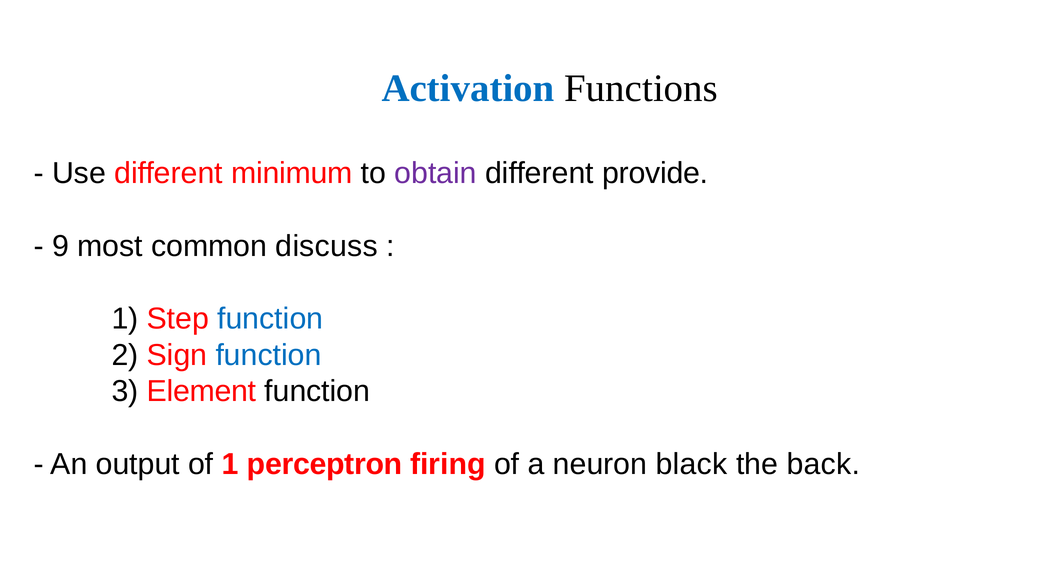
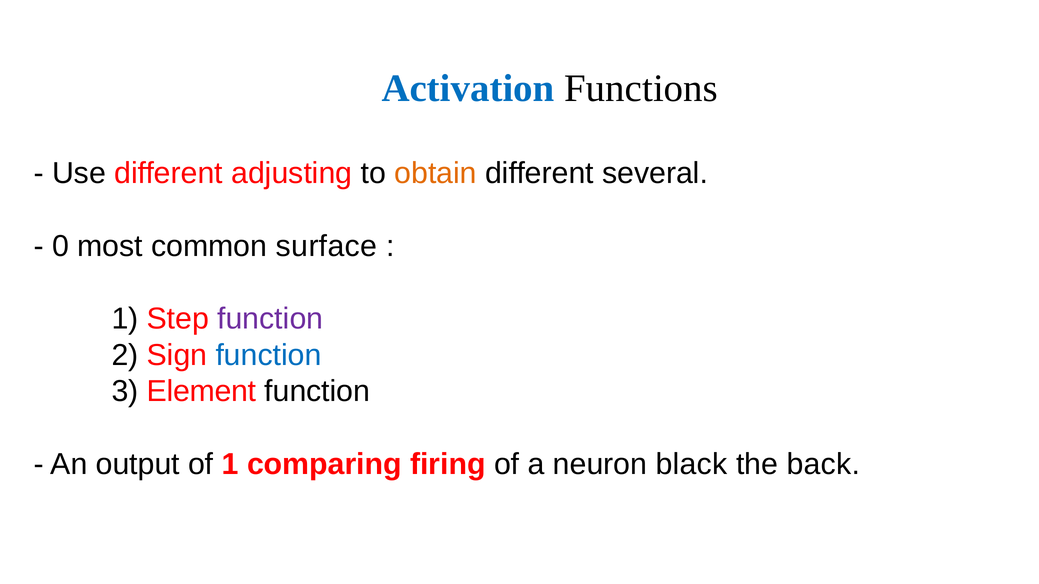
minimum: minimum -> adjusting (292, 173)
obtain colour: purple -> orange (436, 173)
provide: provide -> several (655, 173)
9: 9 -> 0 (60, 246)
discuss: discuss -> surface (327, 246)
function colour: blue -> purple (270, 319)
perceptron: perceptron -> comparing (324, 465)
